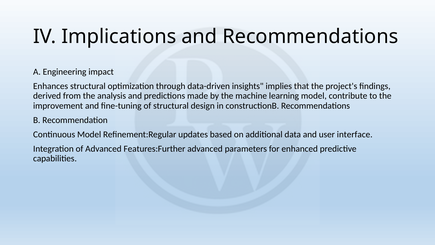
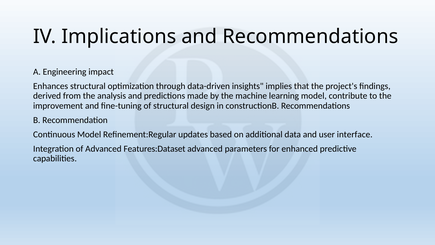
Features:Further: Features:Further -> Features:Dataset (155, 149)
